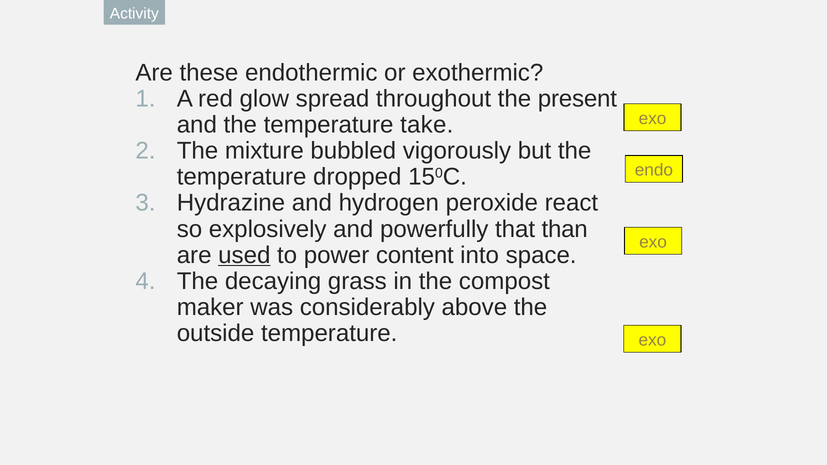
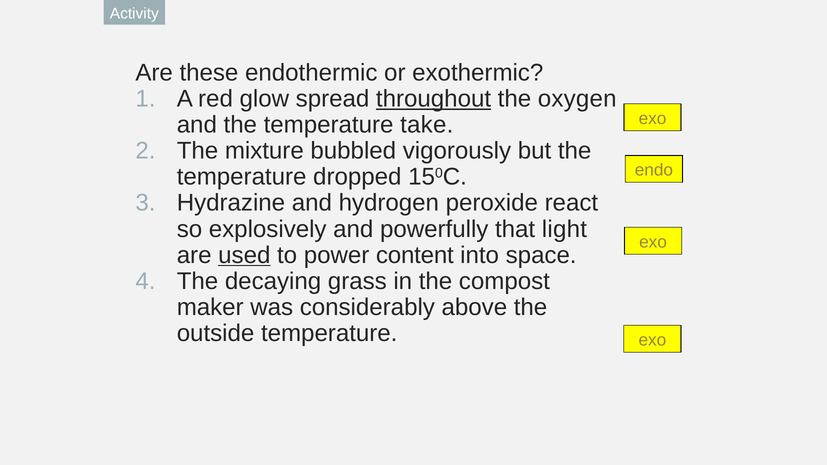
throughout underline: none -> present (434, 99)
present: present -> oxygen (577, 99)
than: than -> light (564, 229)
